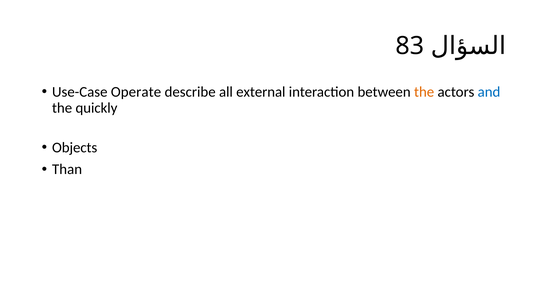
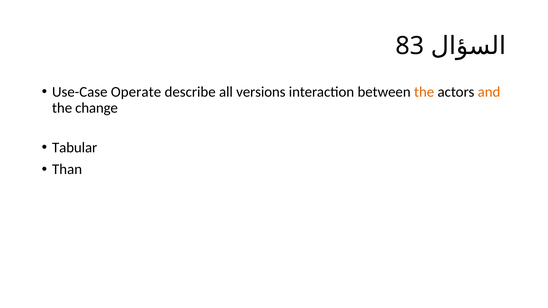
external: external -> versions (261, 92)
and colour: blue -> orange (489, 92)
quickly: quickly -> change (97, 108)
Objects: Objects -> Tabular (75, 148)
